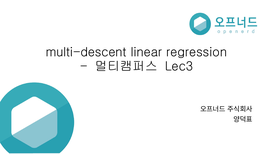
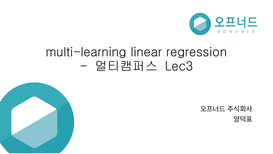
multi-descent: multi-descent -> multi-learning (86, 52)
